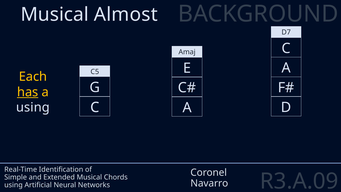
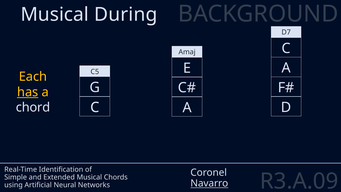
Almost: Almost -> During (126, 15)
using: using -> chord (33, 107)
Navarro underline: none -> present (209, 183)
